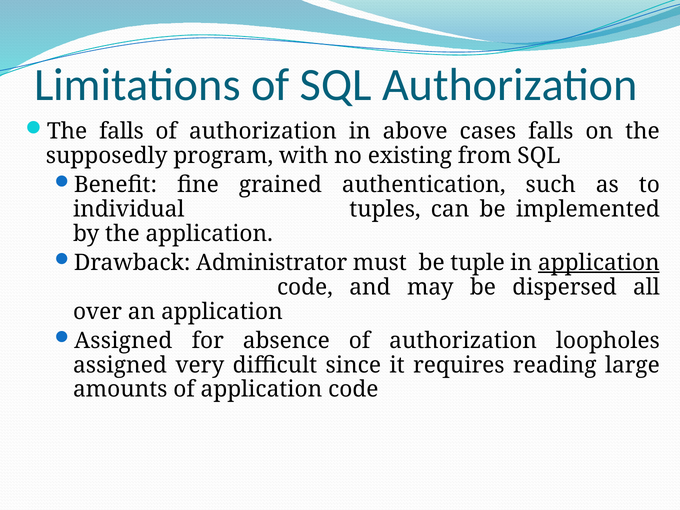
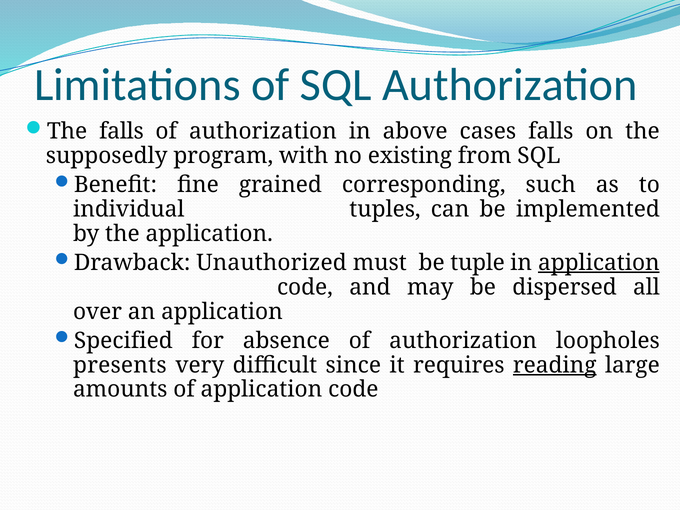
authentication: authentication -> corresponding (424, 185)
Administrator: Administrator -> Unauthorized (272, 263)
Assigned: Assigned -> Specified (123, 341)
assigned: assigned -> presents (120, 365)
reading underline: none -> present (555, 365)
